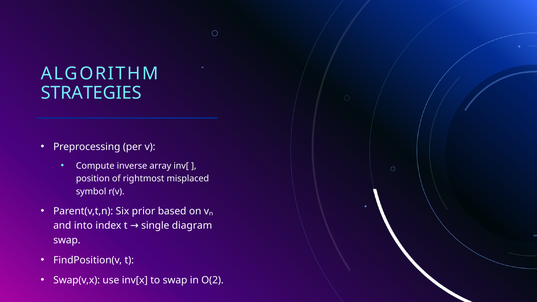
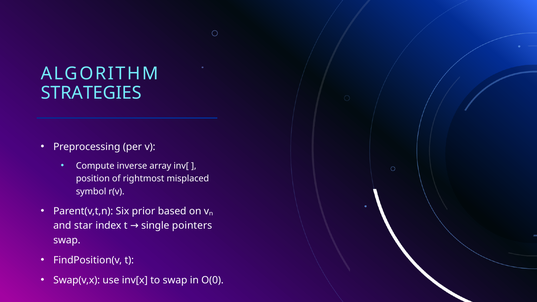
into: into -> star (83, 226)
diagram: diagram -> pointers (192, 226)
O(2: O(2 -> O(0 (212, 280)
